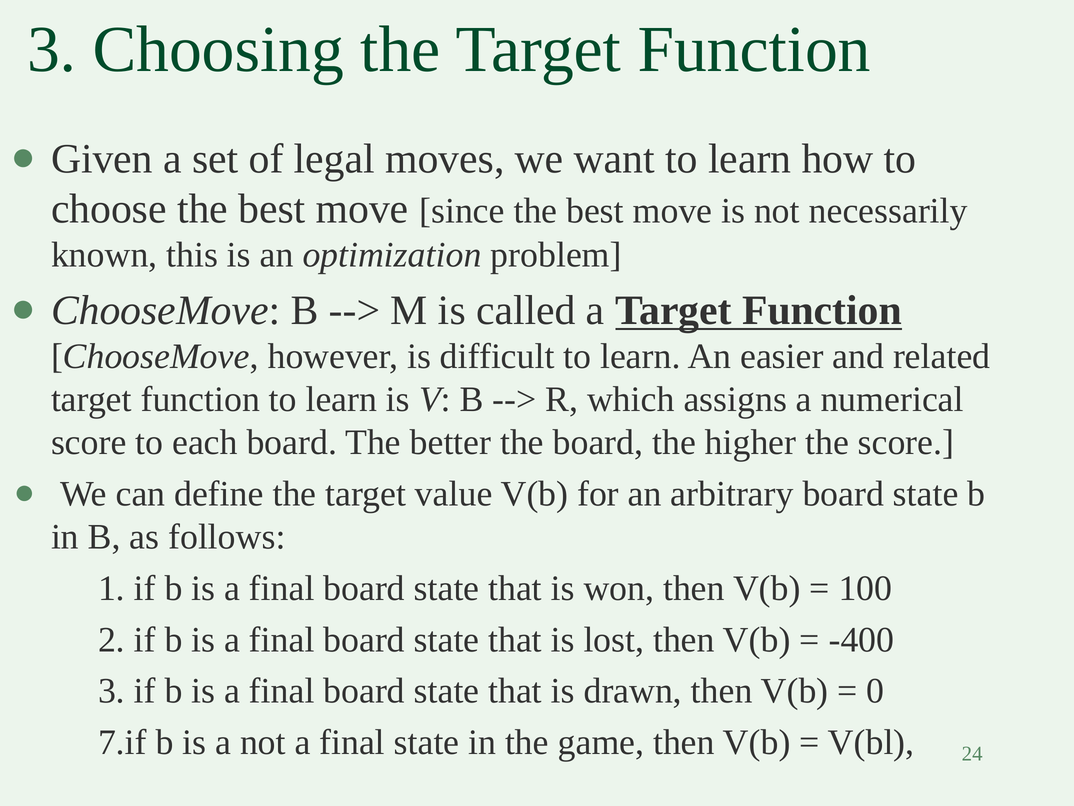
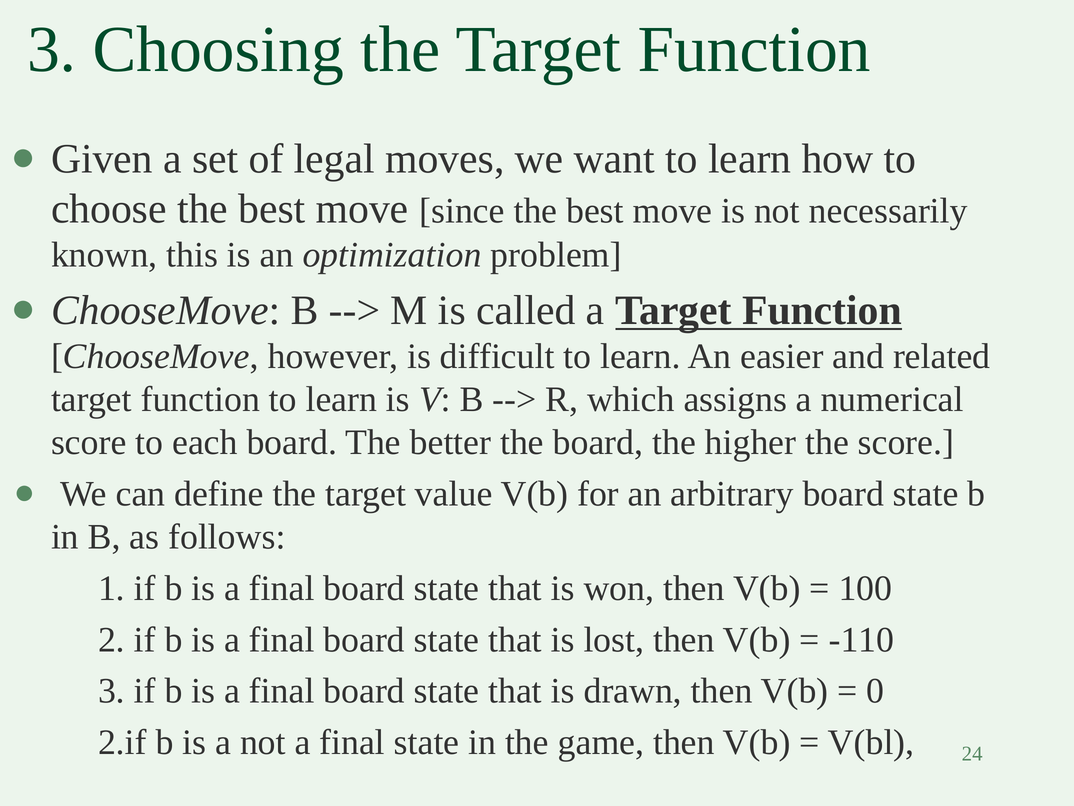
-400: -400 -> -110 (861, 639)
7.if: 7.if -> 2.if (122, 742)
